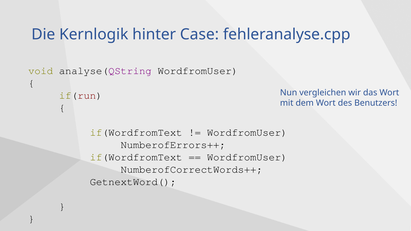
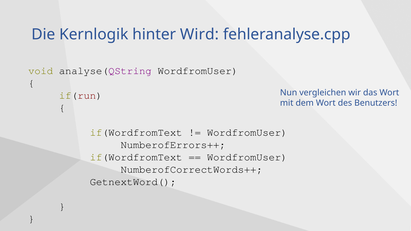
Case: Case -> Wird (199, 35)
